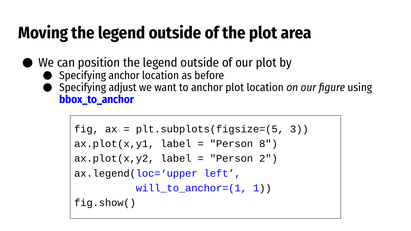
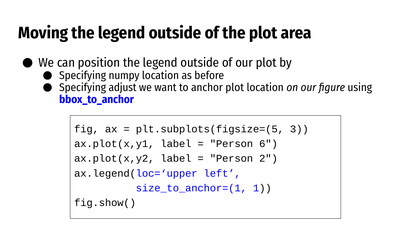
Specifying anchor: anchor -> numpy (124, 75)
8: 8 -> 6 (268, 144)
will_to_anchor=(1: will_to_anchor=(1 -> size_to_anchor=(1 (191, 188)
